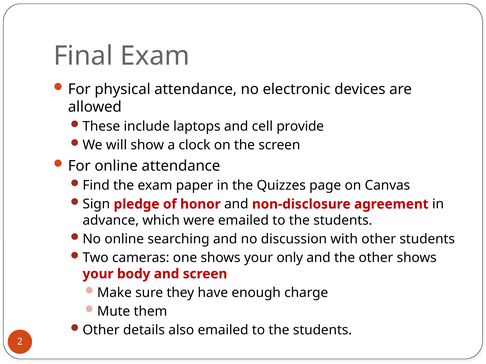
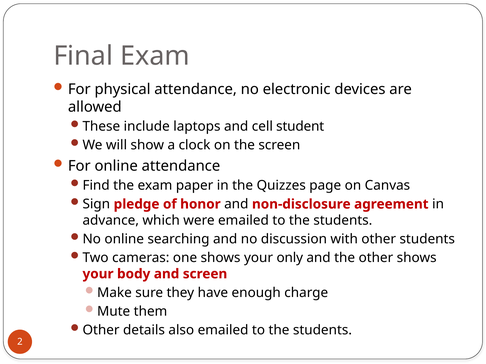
provide: provide -> student (300, 127)
